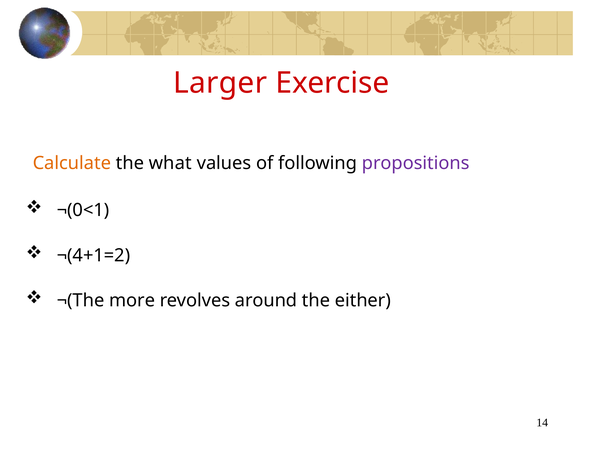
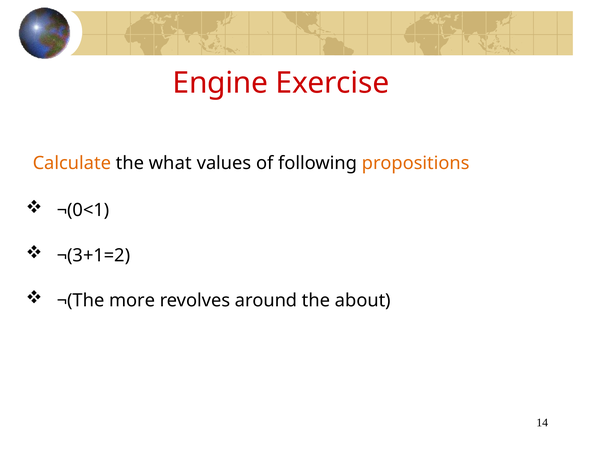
Larger: Larger -> Engine (220, 83)
propositions colour: purple -> orange (416, 163)
¬(4+1=2: ¬(4+1=2 -> ¬(3+1=2 (93, 255)
either: either -> about (363, 301)
